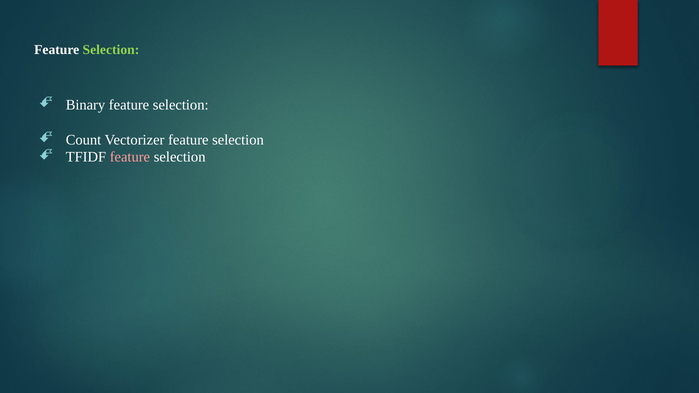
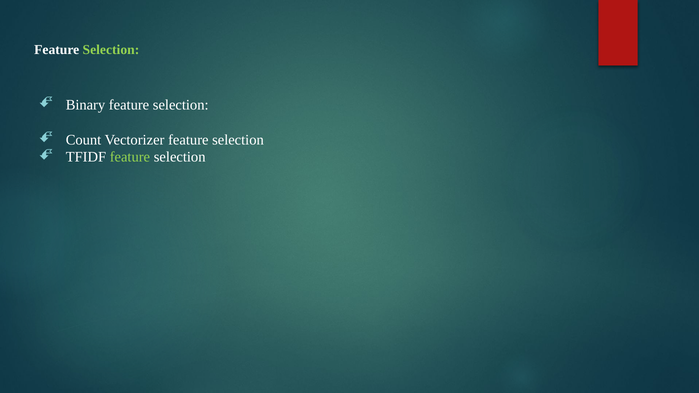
feature colour: pink -> light green (130, 157)
